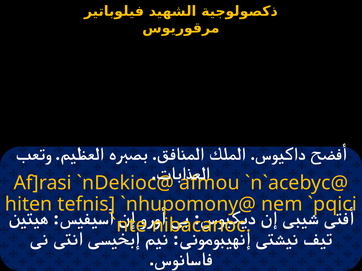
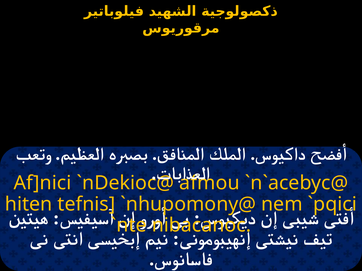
Af]rasi: Af]rasi -> Af]nici (43, 183)
